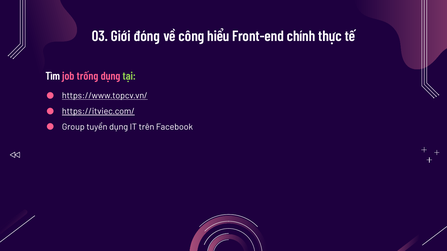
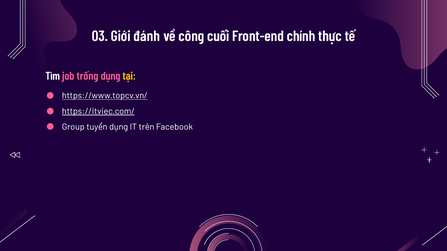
đóng: đóng -> đánh (147, 36)
hiểu: hiểu -> cuối (218, 36)
tại colour: light green -> yellow (129, 76)
